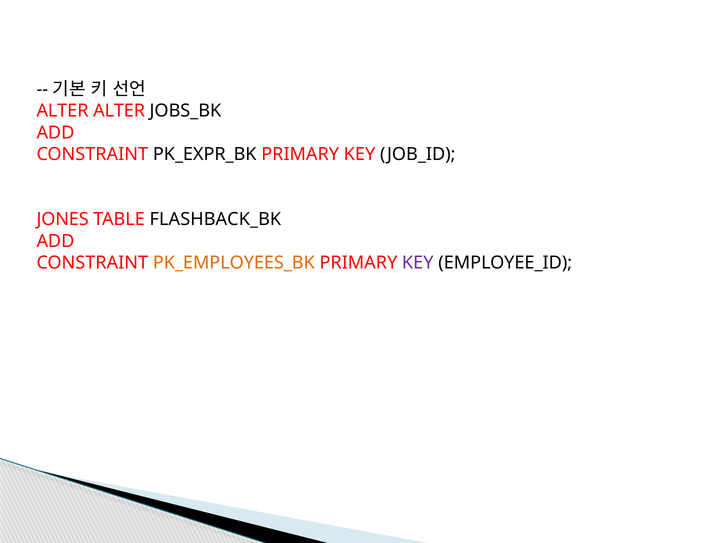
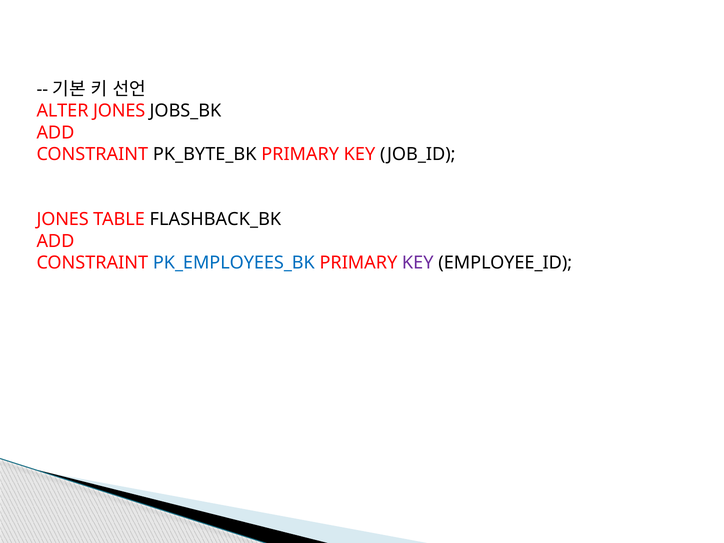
ALTER ALTER: ALTER -> JONES (119, 111)
PK_EXPR_BK: PK_EXPR_BK -> PK_BYTE_BK (205, 154)
PK_EMPLOYEES_BK colour: orange -> blue (234, 263)
